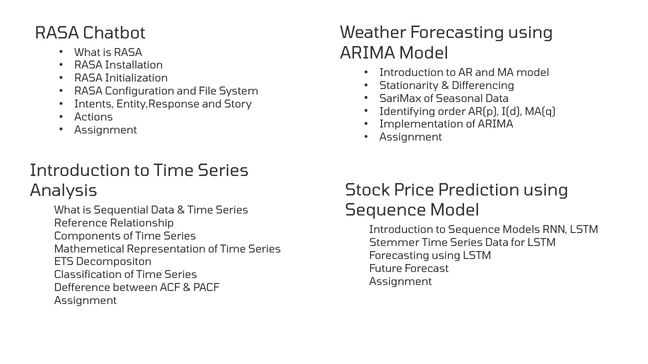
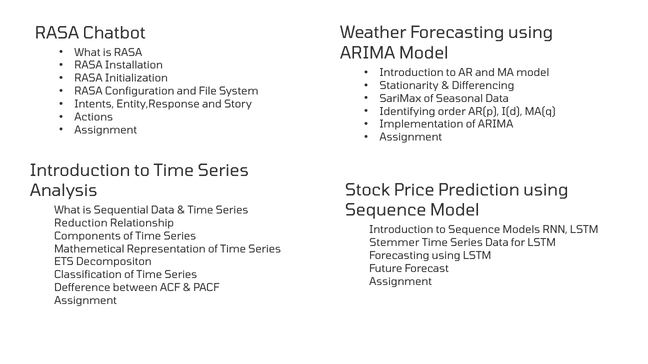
Reference: Reference -> Reduction (81, 223)
